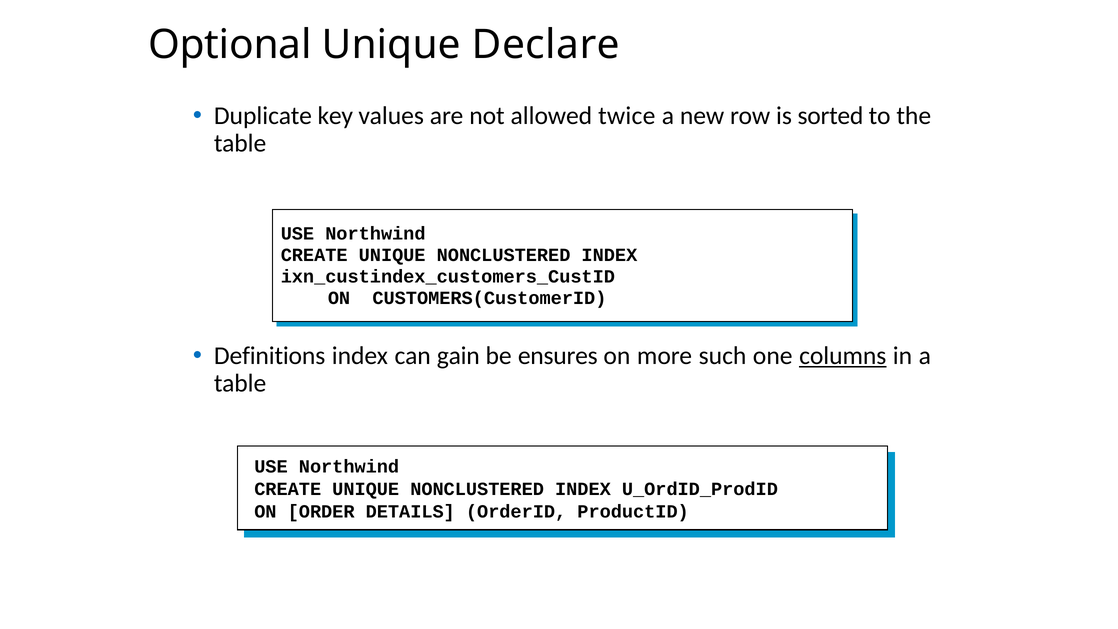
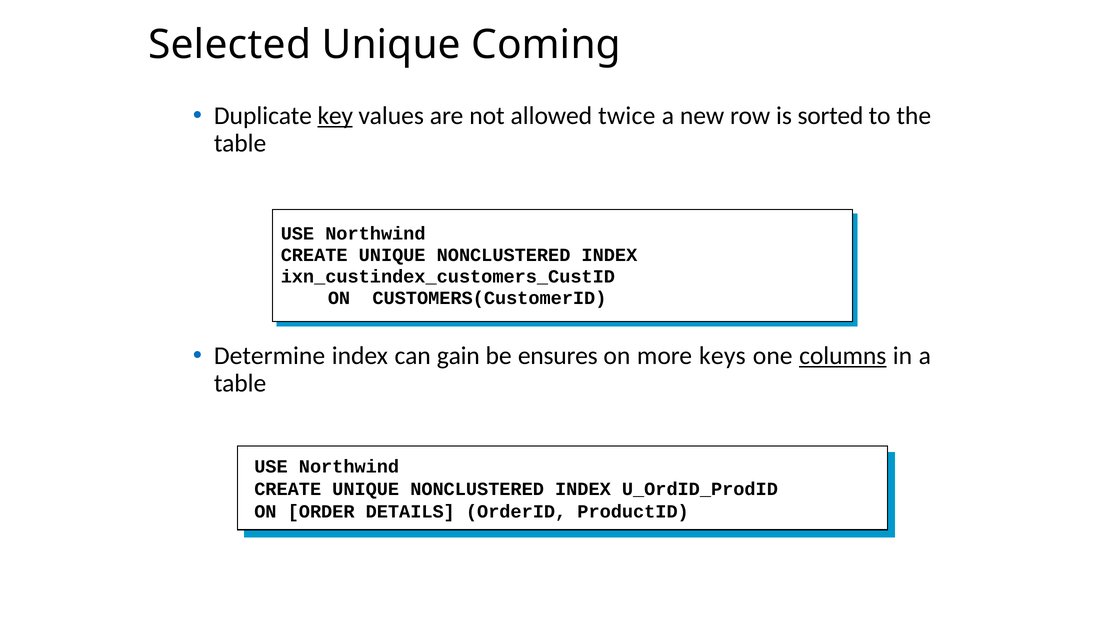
Optional: Optional -> Selected (230, 45)
Declare: Declare -> Coming (546, 45)
key underline: none -> present (335, 116)
Definitions: Definitions -> Determine (270, 356)
such: such -> keys (722, 356)
